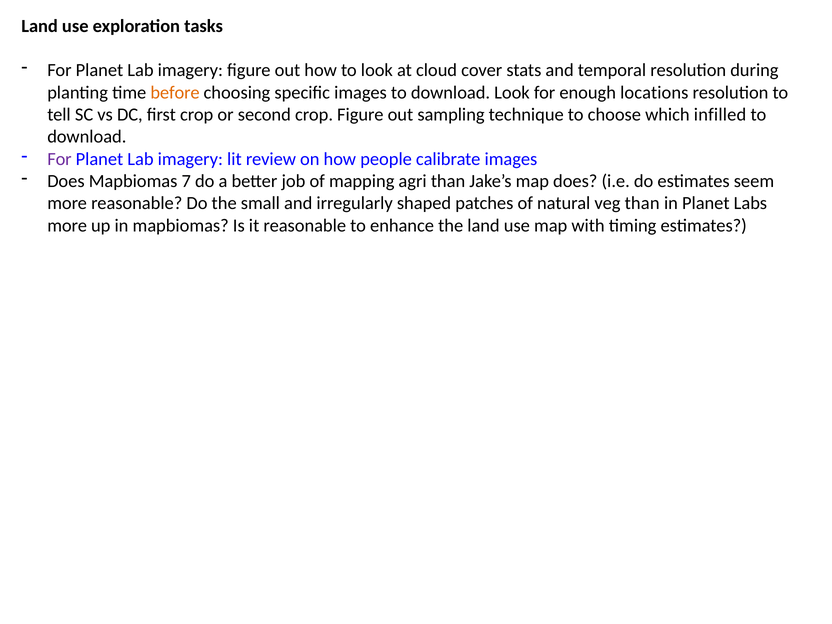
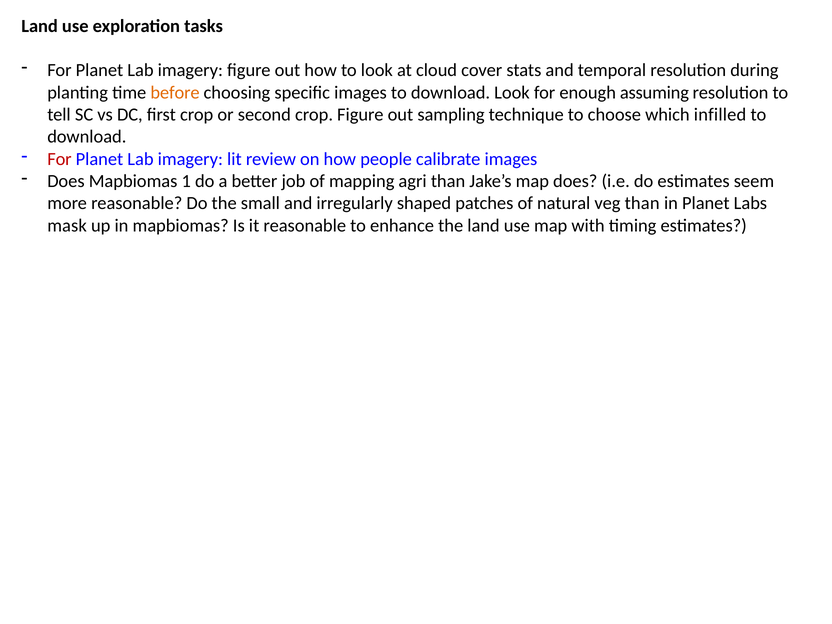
locations: locations -> assuming (654, 92)
For colour: purple -> red (59, 159)
7: 7 -> 1 (186, 181)
more: more -> mask (67, 226)
